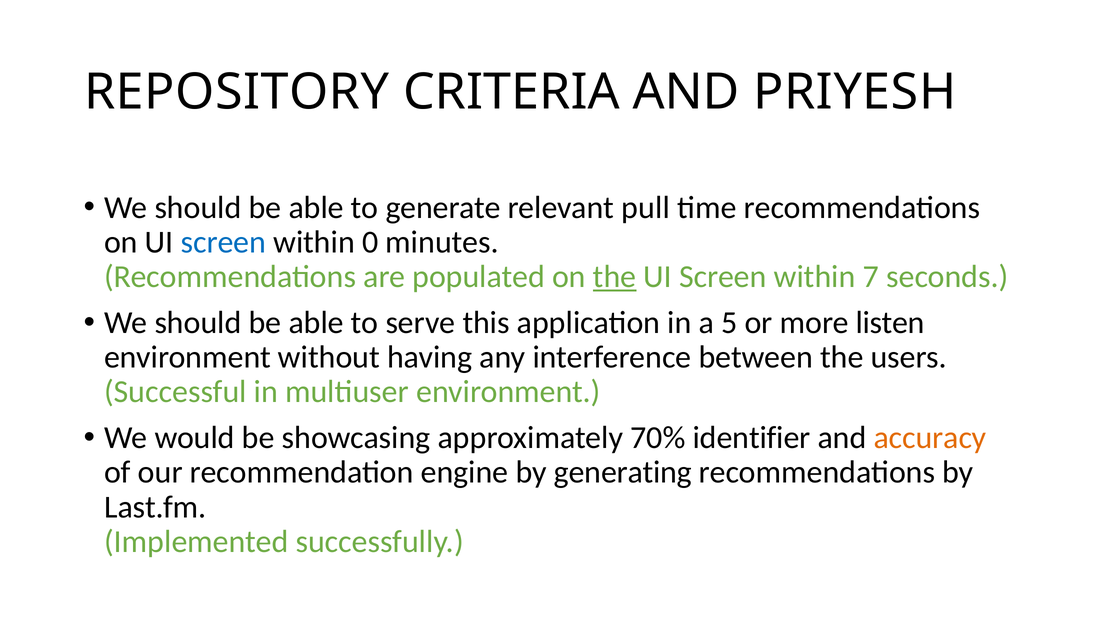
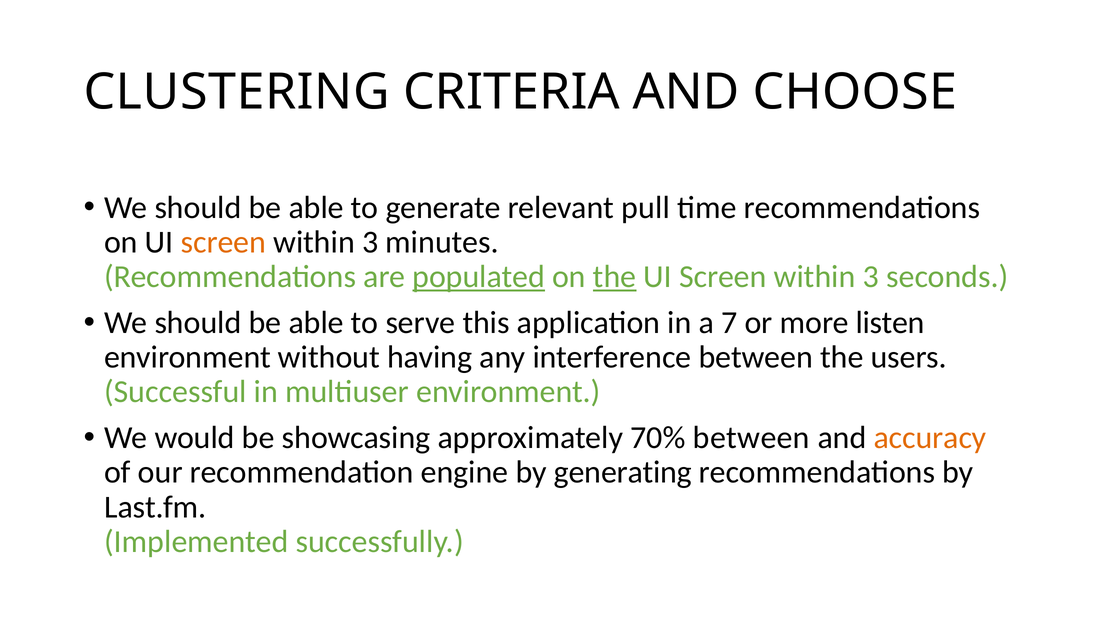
REPOSITORY: REPOSITORY -> CLUSTERING (237, 92)
PRIYESH: PRIYESH -> CHOOSE (855, 92)
screen colour: blue -> orange (223, 242)
0: 0 -> 3 (370, 242)
populated underline: none -> present (479, 277)
7: 7 -> 3 (871, 277)
5: 5 -> 7 (729, 323)
70% identifier: identifier -> between (751, 438)
